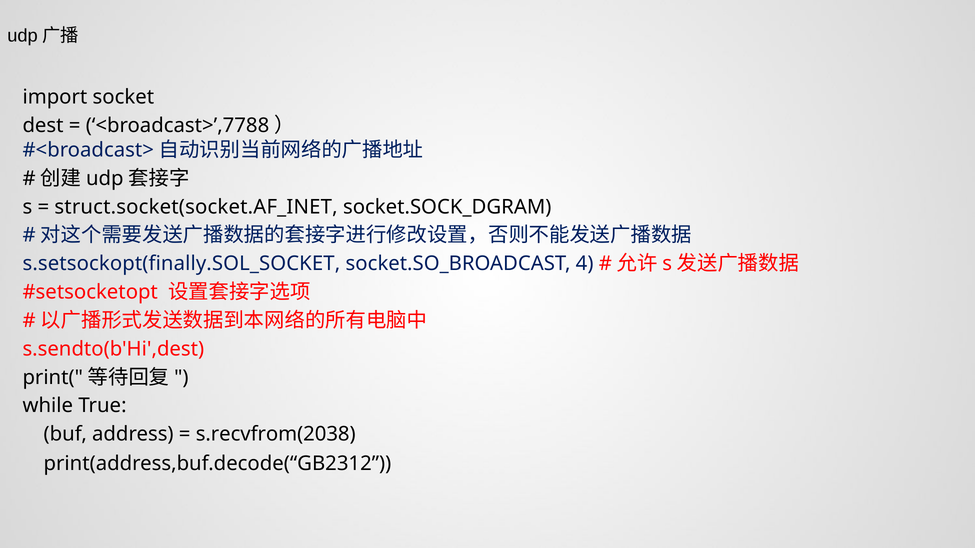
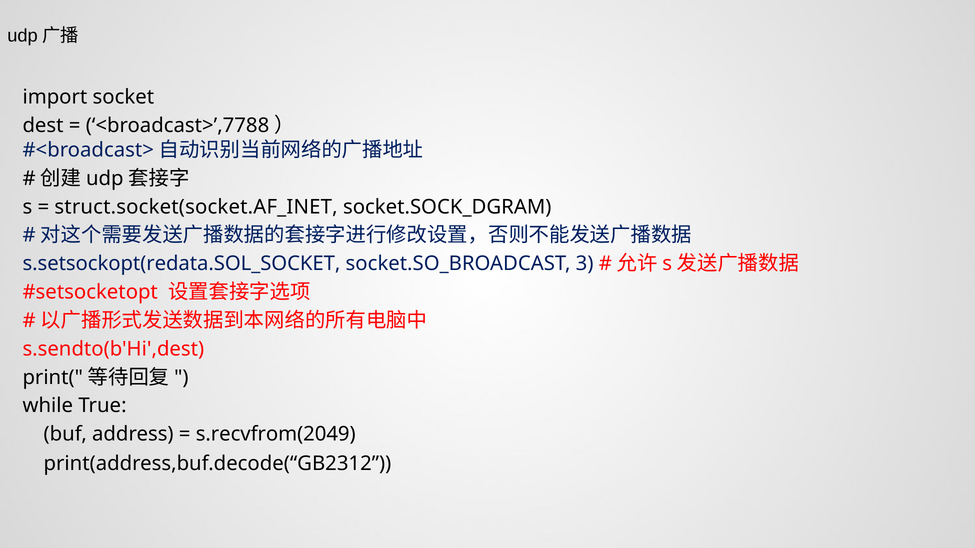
s.setsockopt(finally.SOL_SOCKET: s.setsockopt(finally.SOL_SOCKET -> s.setsockopt(redata.SOL_SOCKET (181, 264)
4: 4 -> 3 (585, 264)
s.recvfrom(2038: s.recvfrom(2038 -> s.recvfrom(2049 (276, 435)
